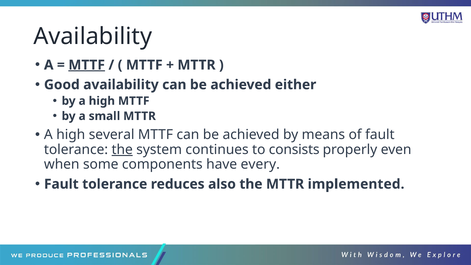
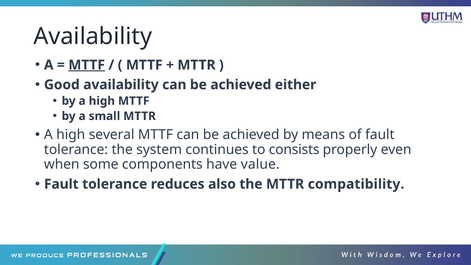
the underline: present -> none (122, 150)
every: every -> value (260, 164)
implemented: implemented -> compatibility (356, 184)
